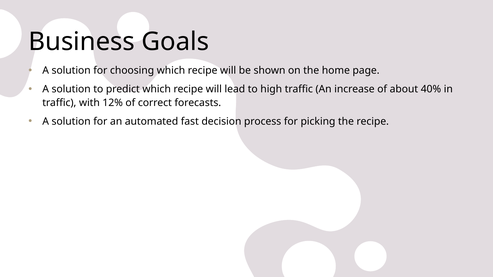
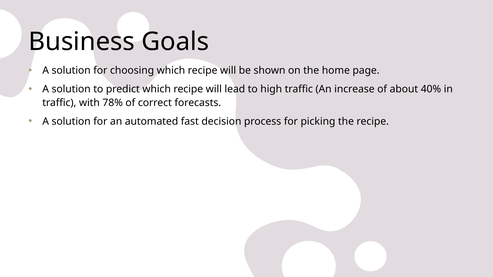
12%: 12% -> 78% (113, 103)
